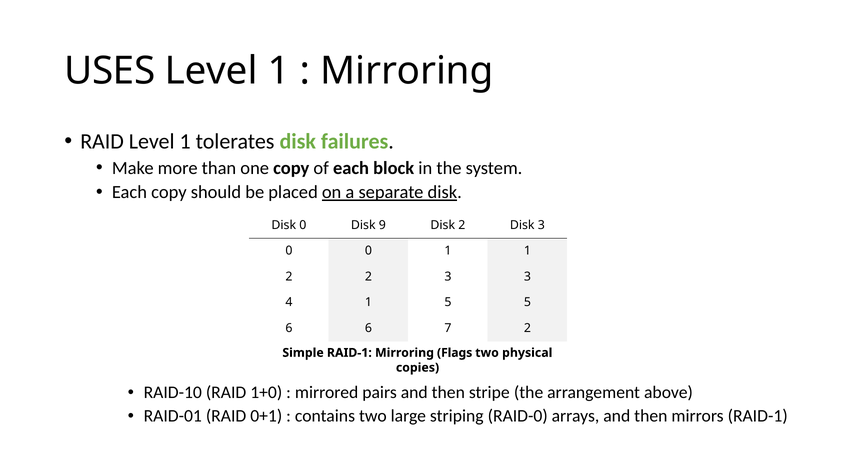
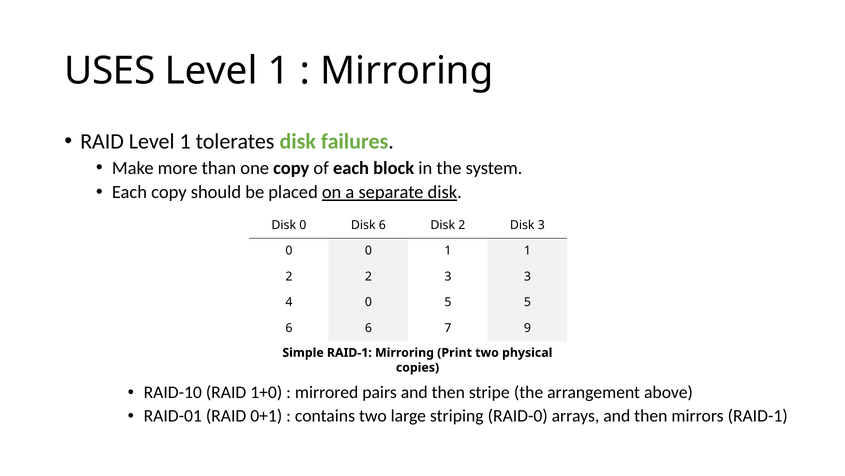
Disk 9: 9 -> 6 (382, 225)
4 1: 1 -> 0 (368, 302)
7 2: 2 -> 9 (527, 327)
Flags: Flags -> Print (455, 352)
